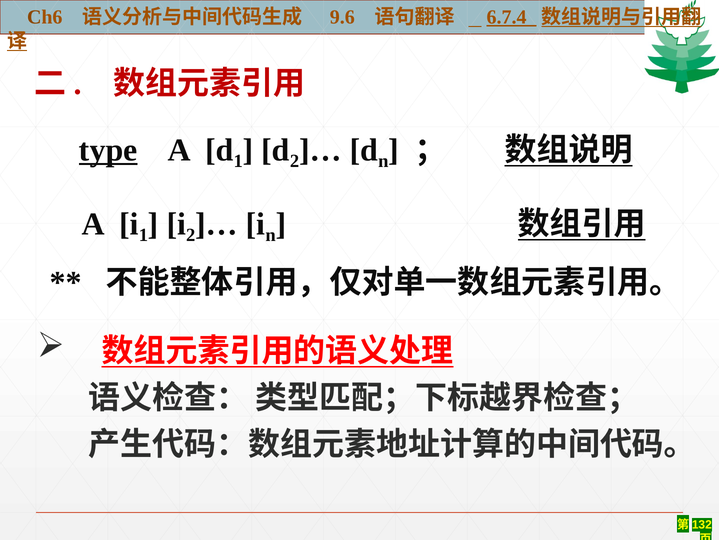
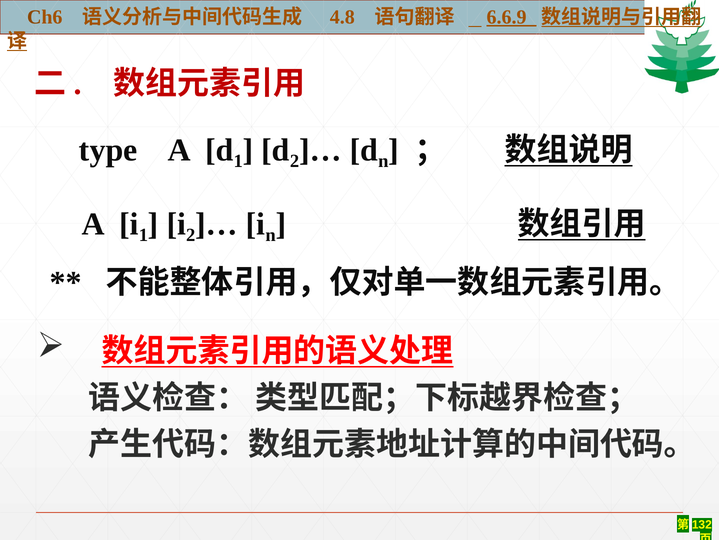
9.6: 9.6 -> 4.8 (342, 17)
6.7.4: 6.7.4 -> 6.6.9 (507, 17)
type underline: present -> none (108, 150)
